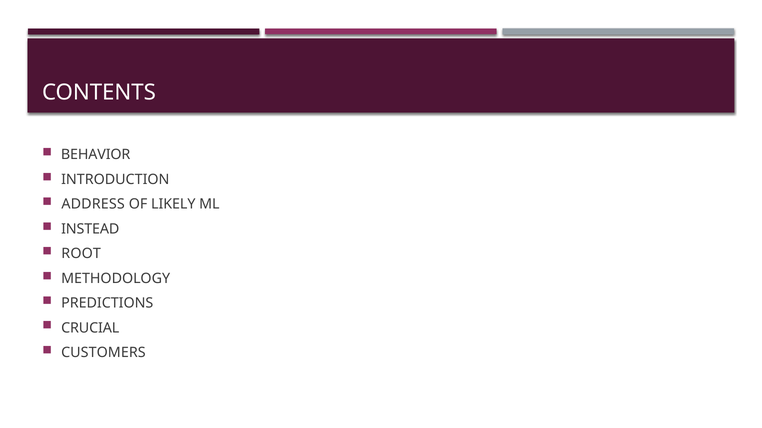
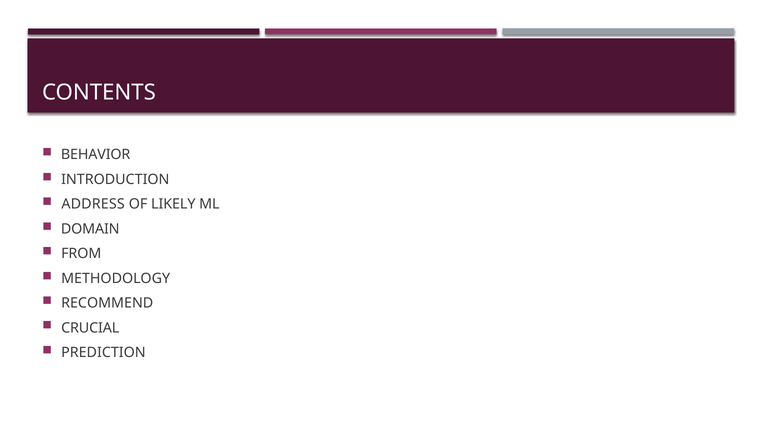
INSTEAD: INSTEAD -> DOMAIN (90, 229)
ROOT: ROOT -> FROM (81, 254)
PREDICTIONS: PREDICTIONS -> RECOMMEND (107, 304)
CUSTOMERS: CUSTOMERS -> PREDICTION (103, 353)
